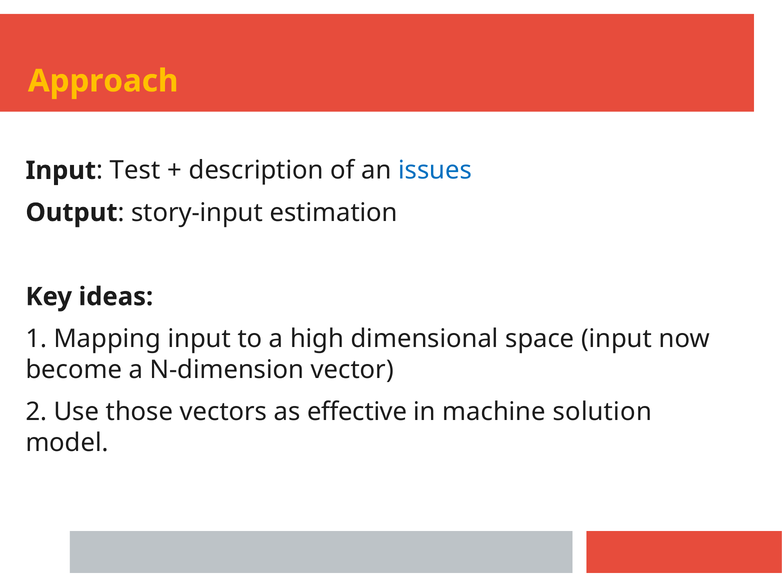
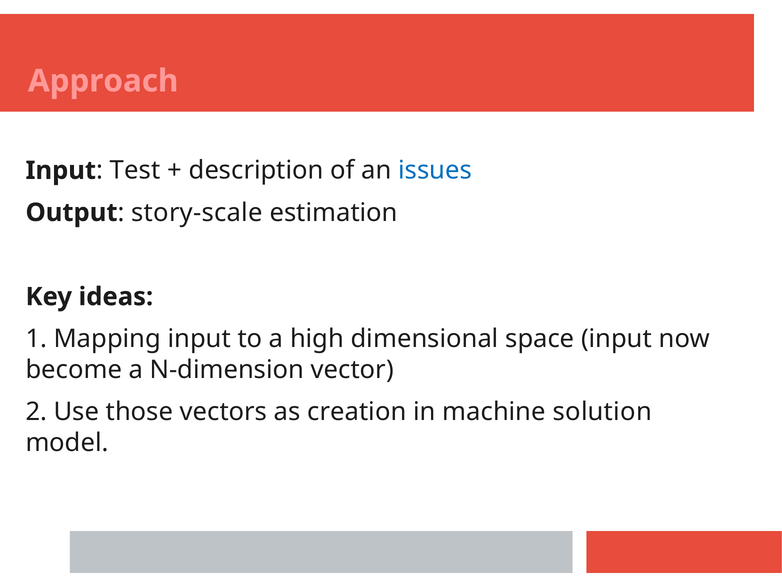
Approach colour: yellow -> pink (103, 81)
story-input: story-input -> story-scale (197, 212)
effective: effective -> creation (357, 411)
